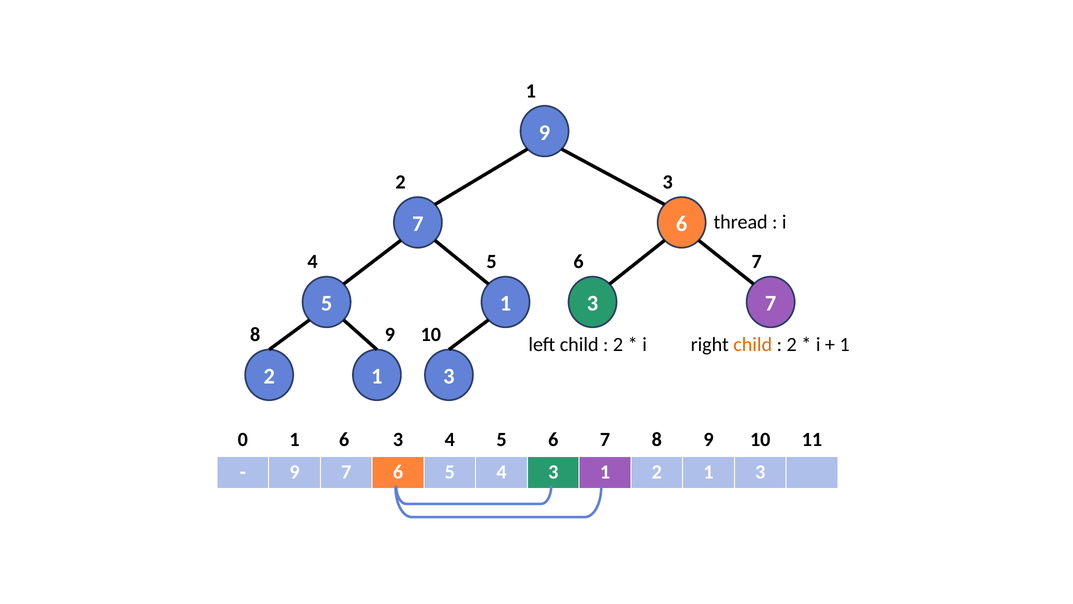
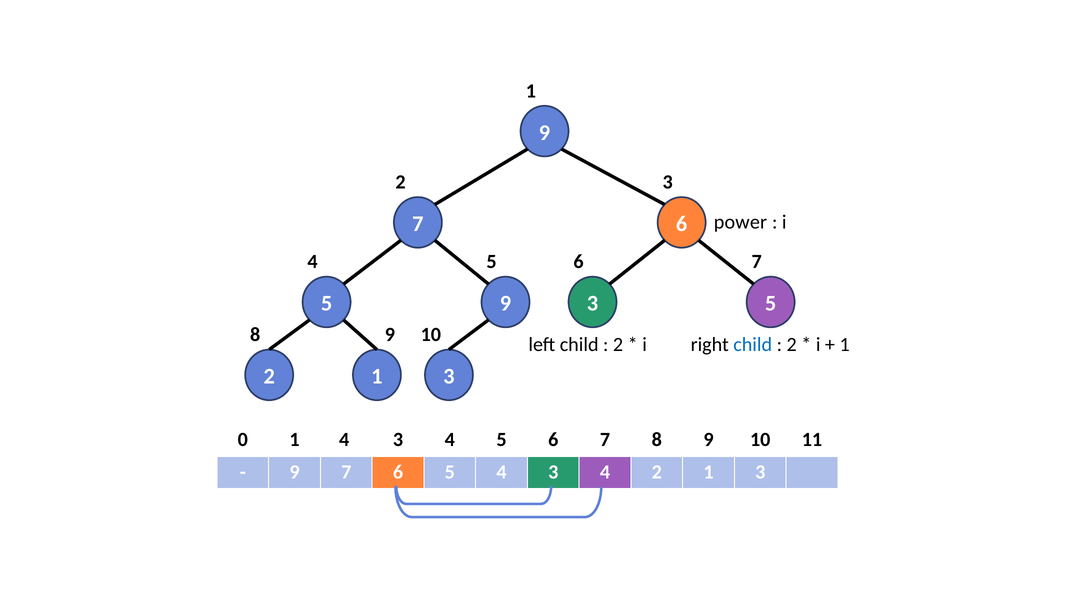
thread: thread -> power (740, 222)
5 1: 1 -> 9 (505, 303)
3 7: 7 -> 5 (771, 303)
child colour: orange -> blue (753, 344)
1 6: 6 -> 4 (344, 439)
5 4 3 1: 1 -> 4 (605, 472)
